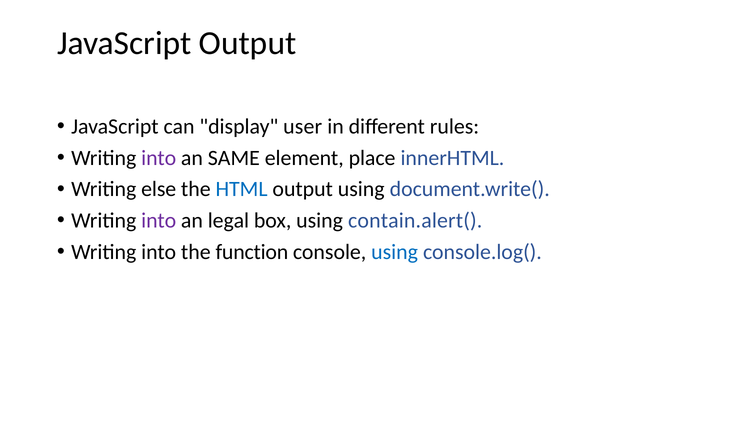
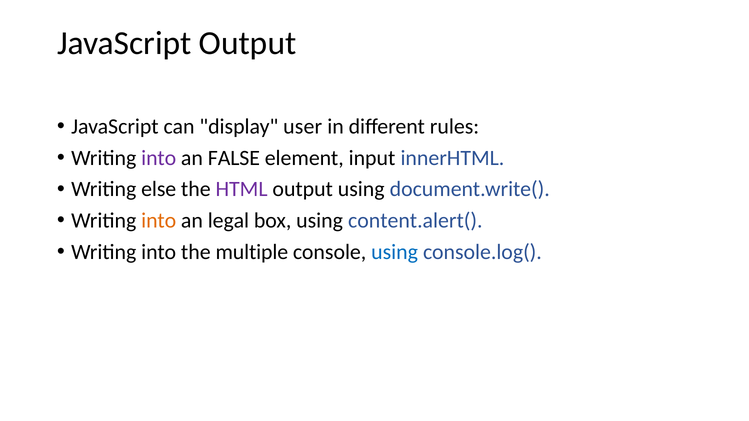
SAME: SAME -> FALSE (234, 158)
place: place -> input (372, 158)
HTML colour: blue -> purple (242, 189)
into colour: purple -> orange (159, 221)
contain.alert(: contain.alert( -> content.alert( (415, 221)
function: function -> multiple (252, 252)
